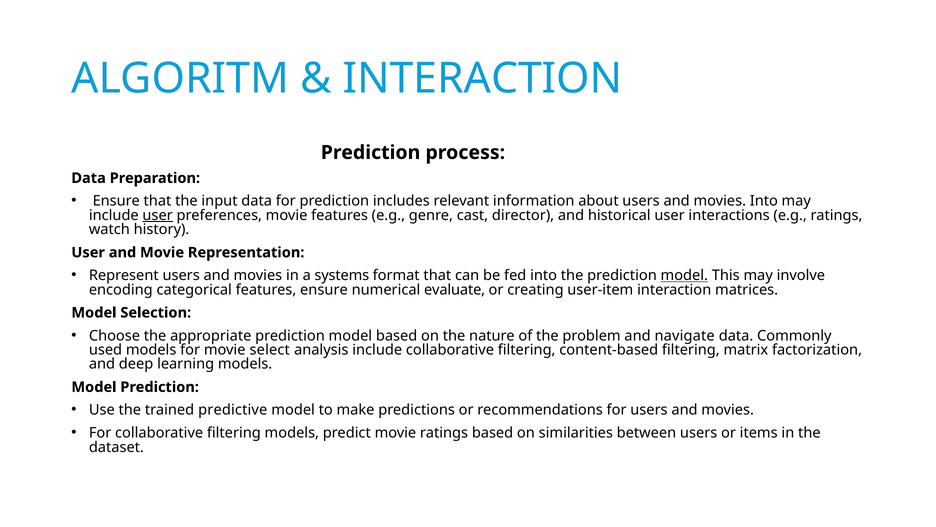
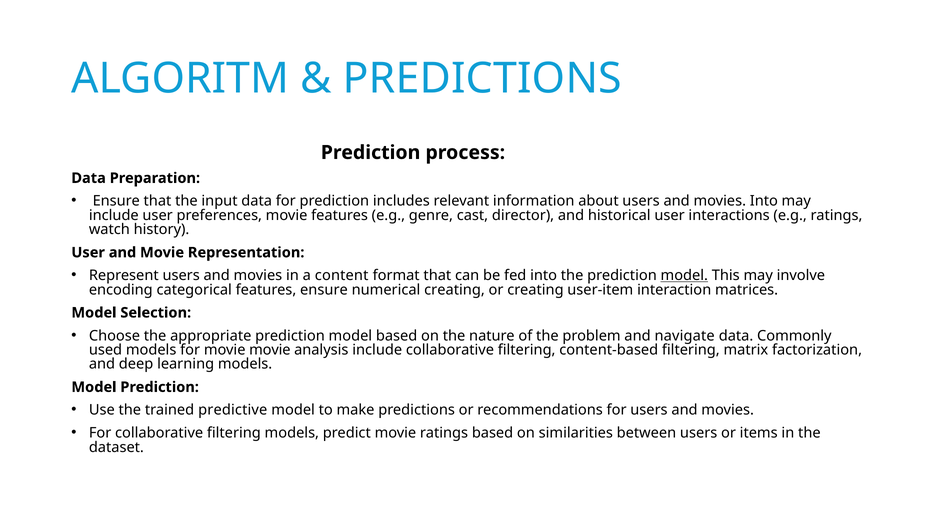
INTERACTION: INTERACTION -> PREDICTIONS (482, 79)
user underline: present -> none (158, 215)
systems: systems -> content (342, 275)
numerical evaluate: evaluate -> creating (454, 289)
movie select: select -> movie (270, 350)
